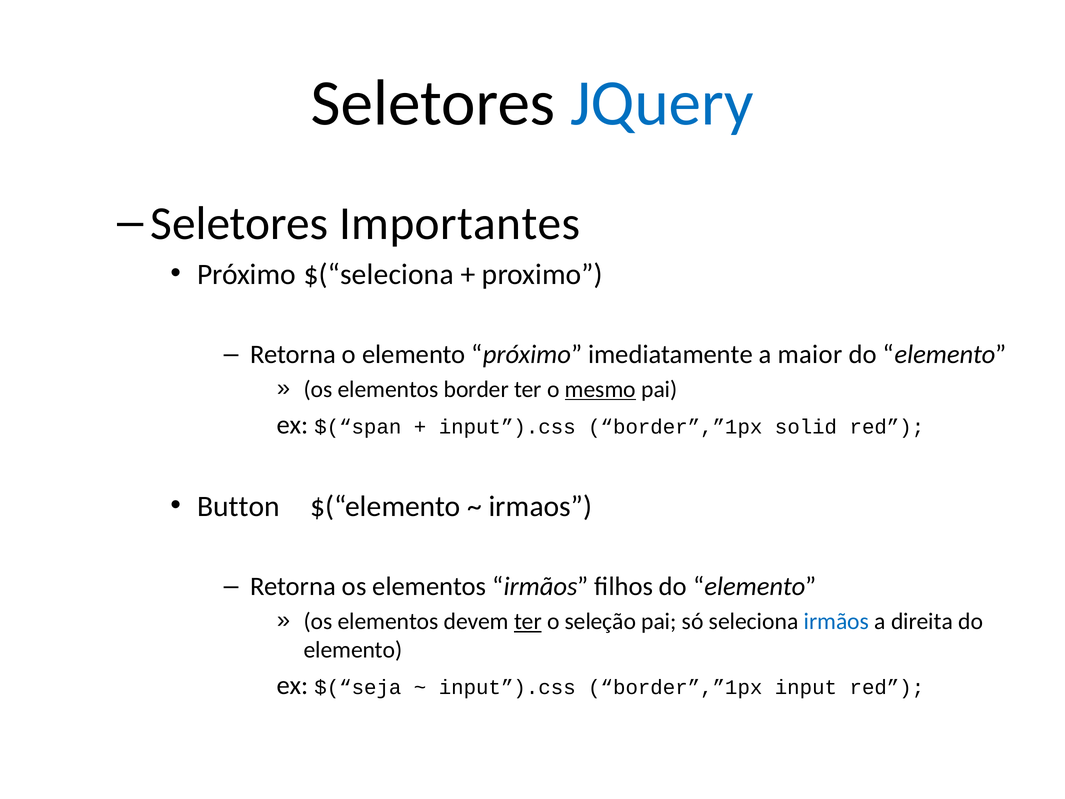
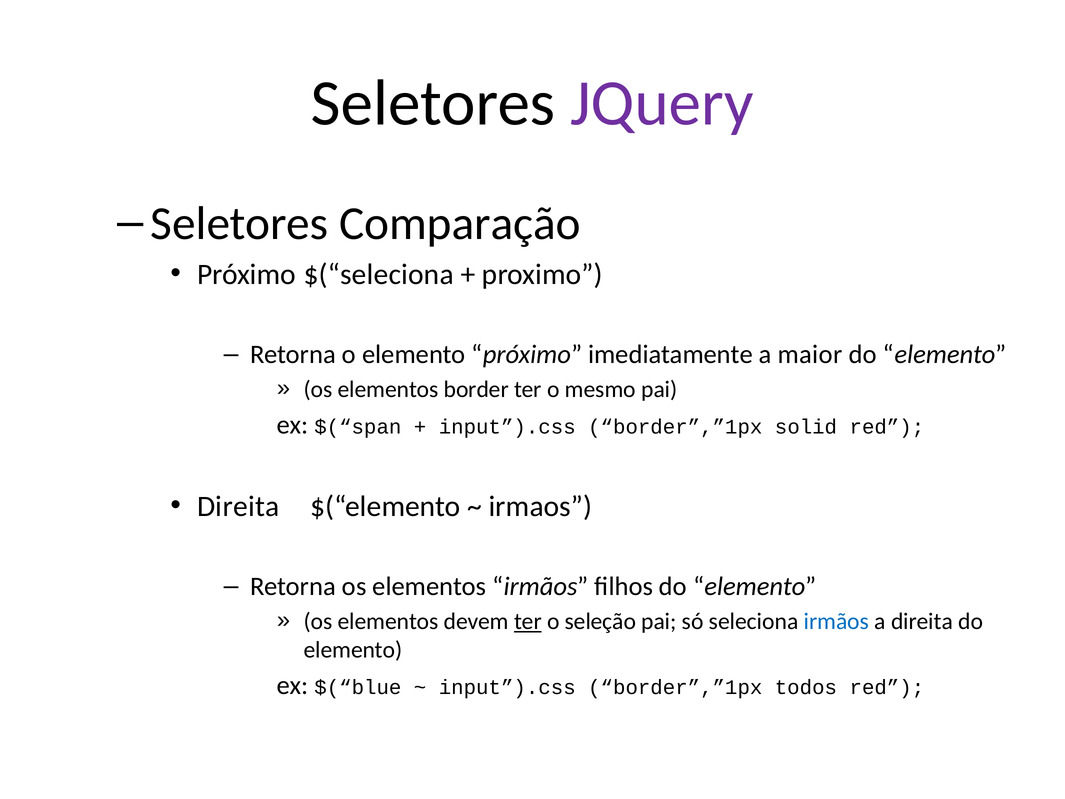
JQuery colour: blue -> purple (662, 103)
Importantes: Importantes -> Comparação (460, 223)
mesmo underline: present -> none (600, 389)
Button: Button -> Direita (238, 506)
$(“seja: $(“seja -> $(“blue (358, 687)
input: input -> todos (806, 687)
